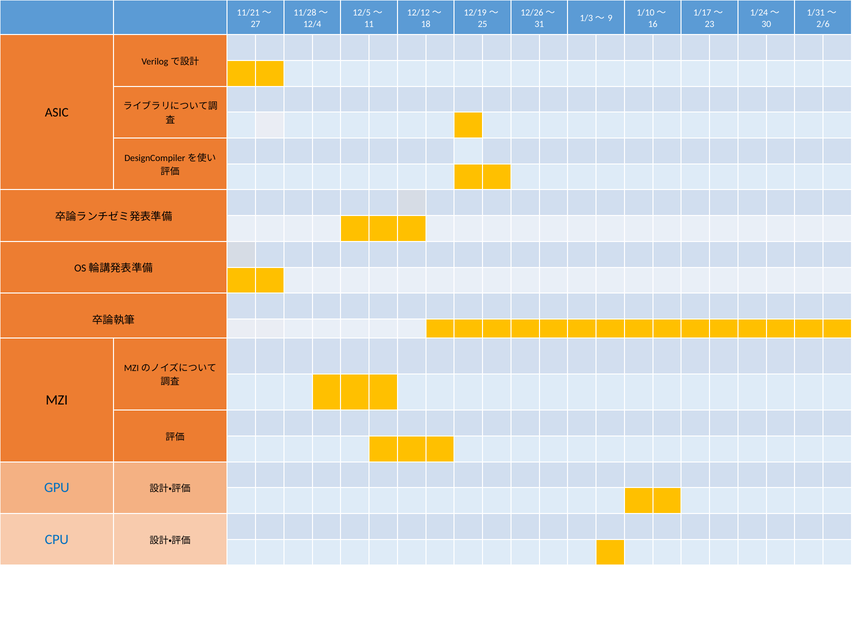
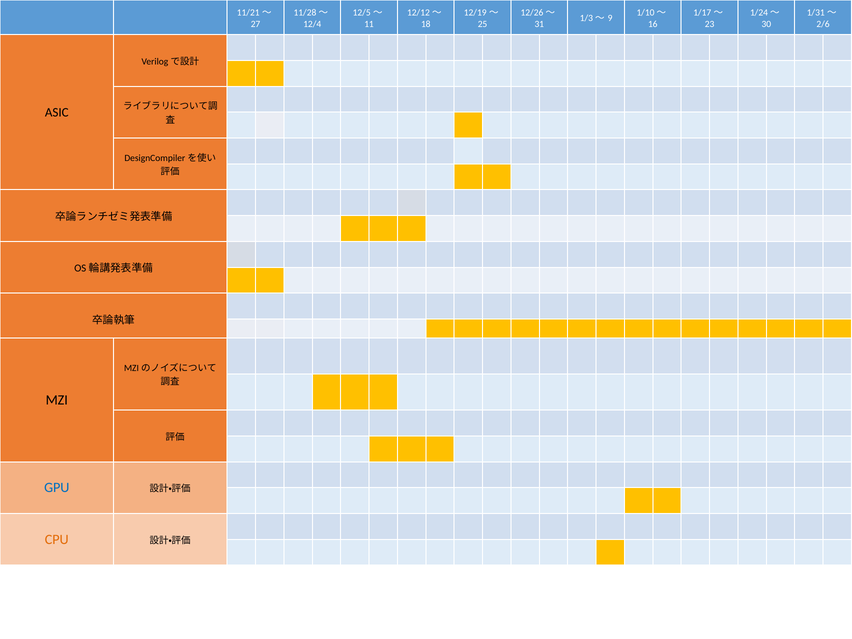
CPU colour: blue -> orange (57, 539)
